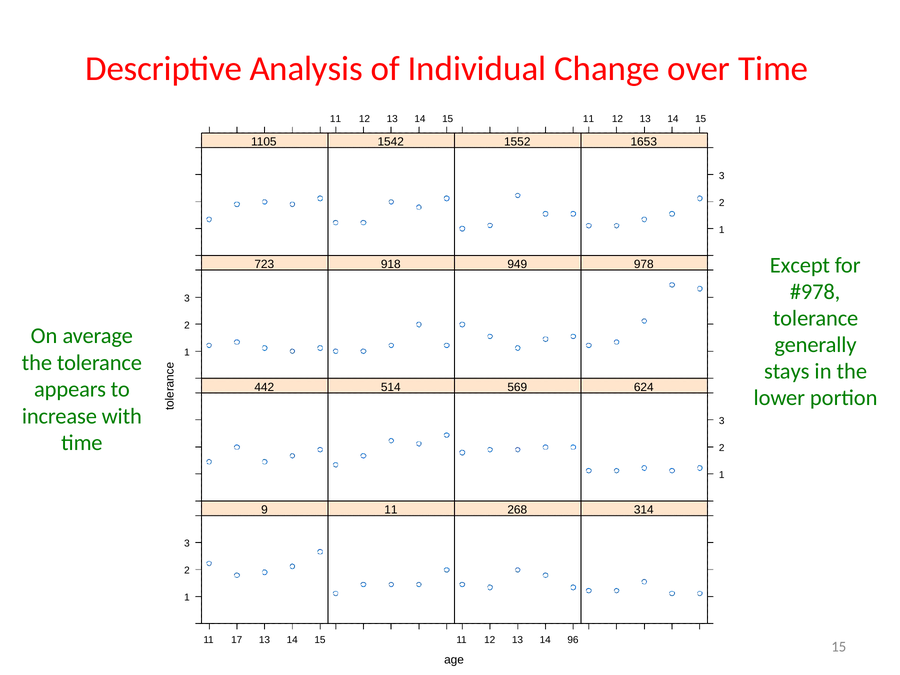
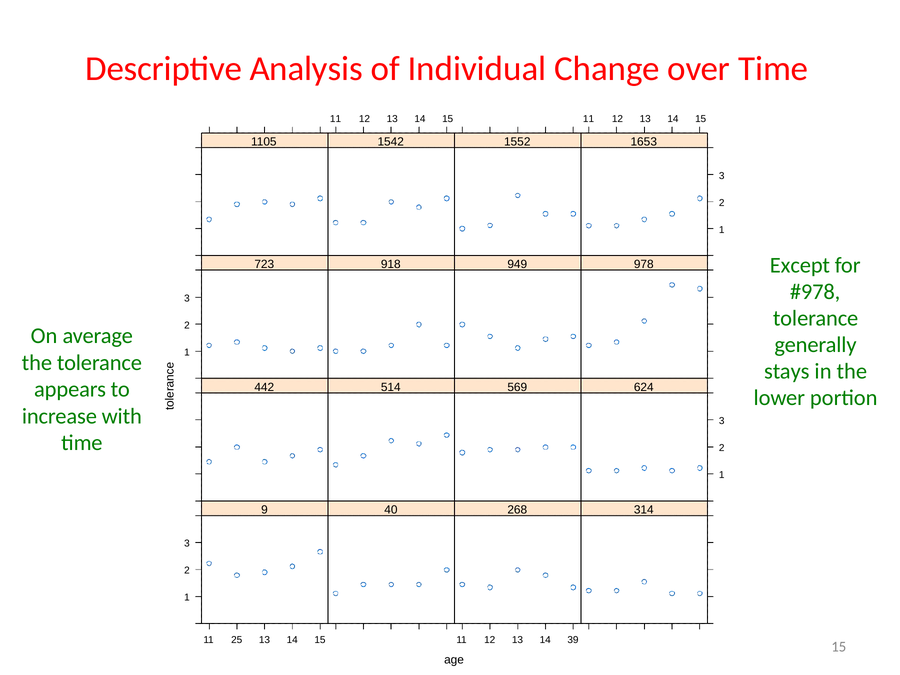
9 11: 11 -> 40 (391, 510)
17: 17 -> 25 (237, 640)
96: 96 -> 39 (573, 640)
